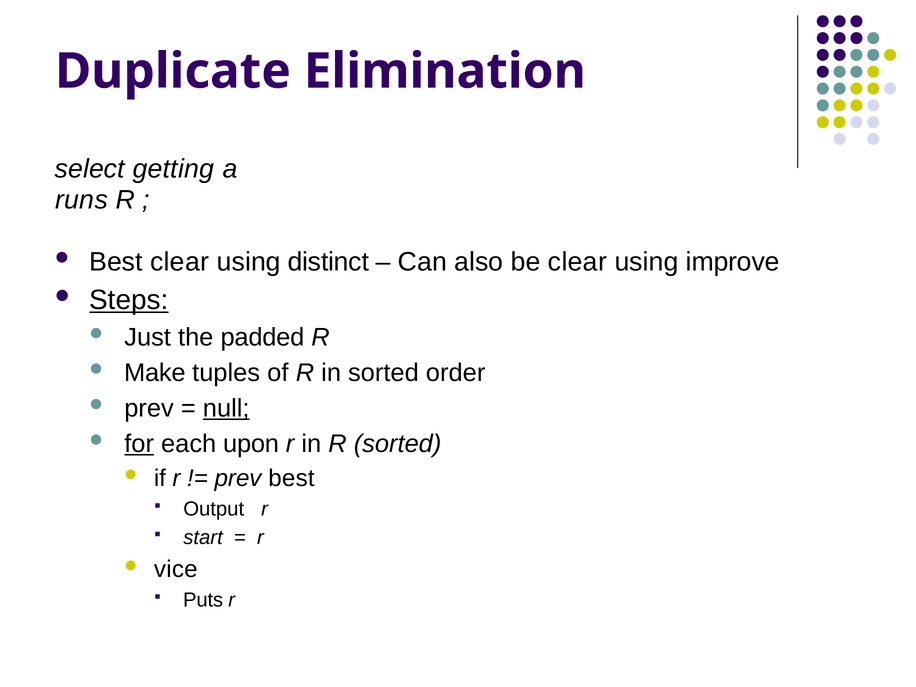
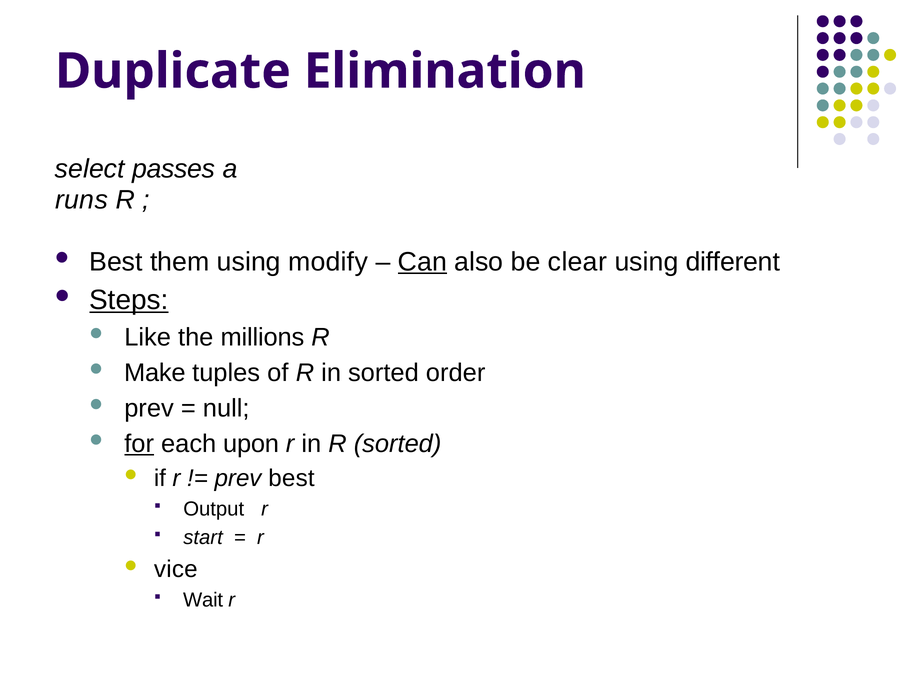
getting: getting -> passes (174, 169)
Best clear: clear -> them (180, 262)
distinct: distinct -> modify (328, 262)
Can underline: none -> present (422, 262)
improve: improve -> different (733, 262)
Just: Just -> Like (148, 337)
padded: padded -> millions (262, 337)
null underline: present -> none (226, 408)
Puts: Puts -> Wait (203, 600)
